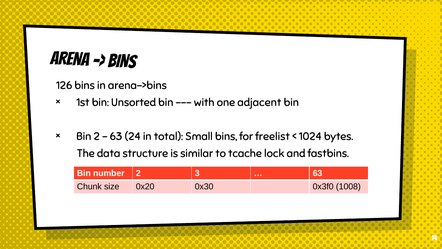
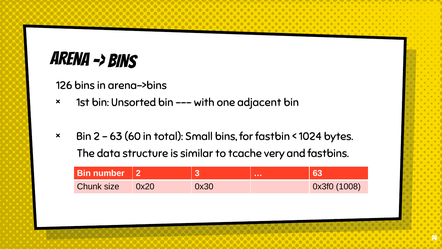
24: 24 -> 60 (133, 136)
freelist: freelist -> fastbin (273, 136)
lock: lock -> very (274, 153)
